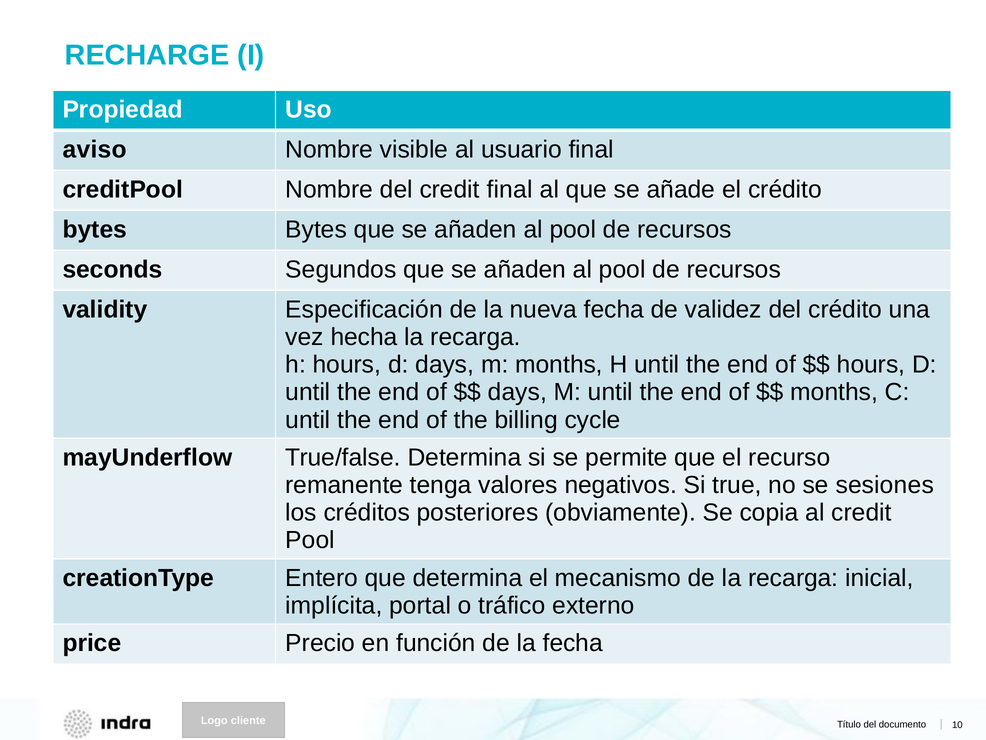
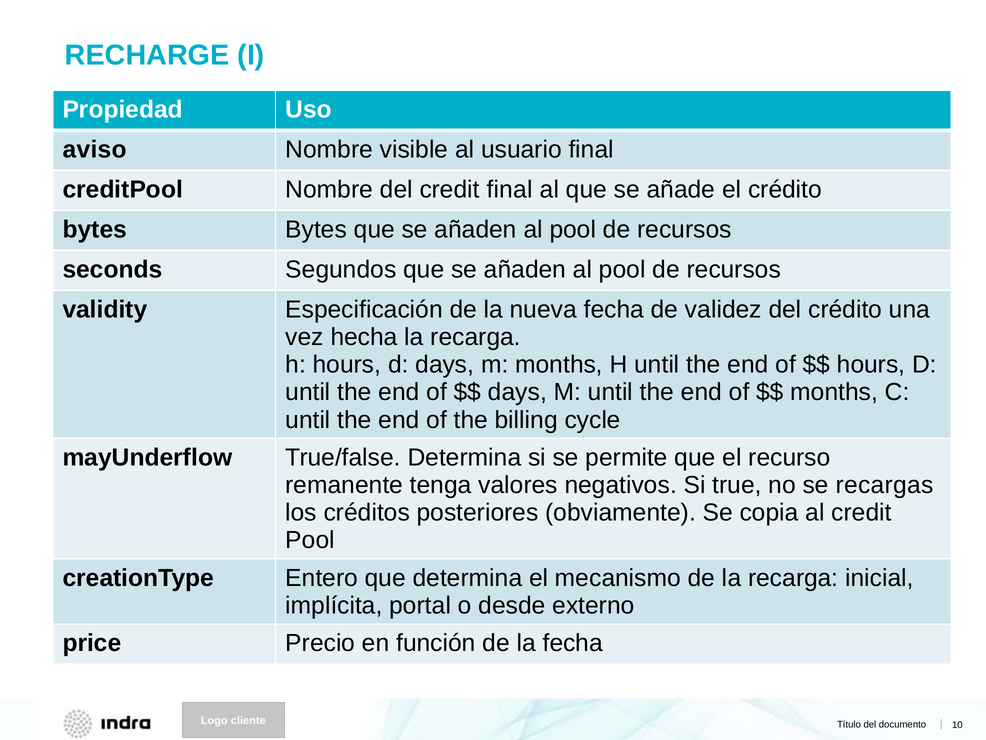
sesiones: sesiones -> recargas (885, 485)
tráfico: tráfico -> desde (512, 605)
